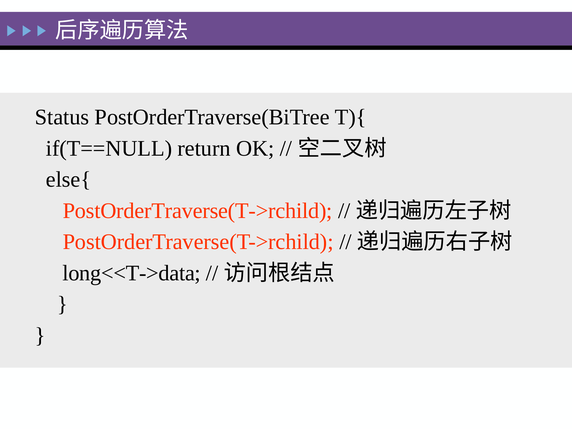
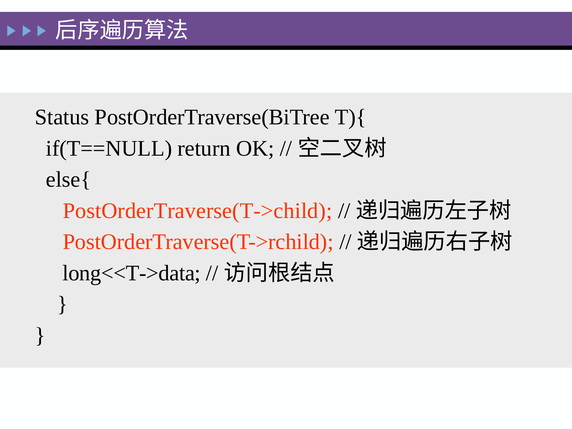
PostOrderTraverse(T->rchild: PostOrderTraverse(T->rchild -> PostOrderTraverse(T->child (197, 211)
